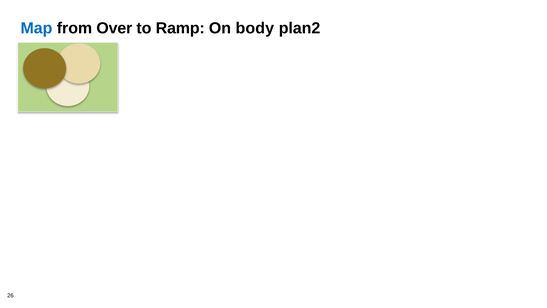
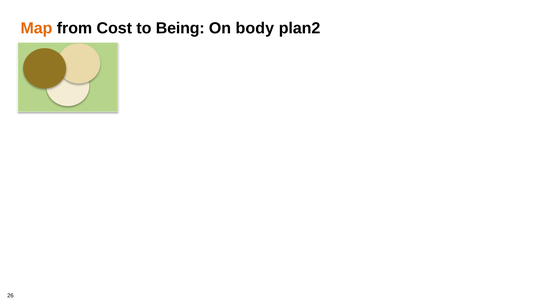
Map colour: blue -> orange (36, 28)
Over: Over -> Cost (114, 28)
Ramp: Ramp -> Being (180, 28)
